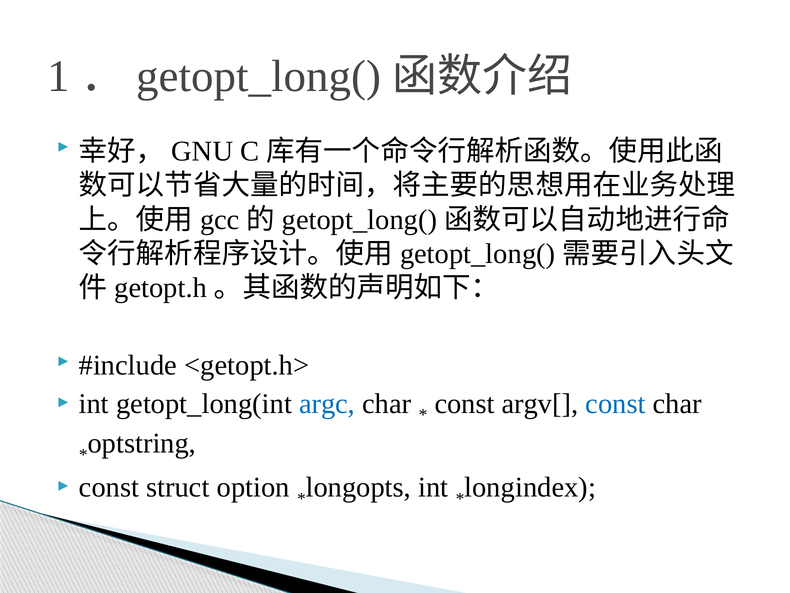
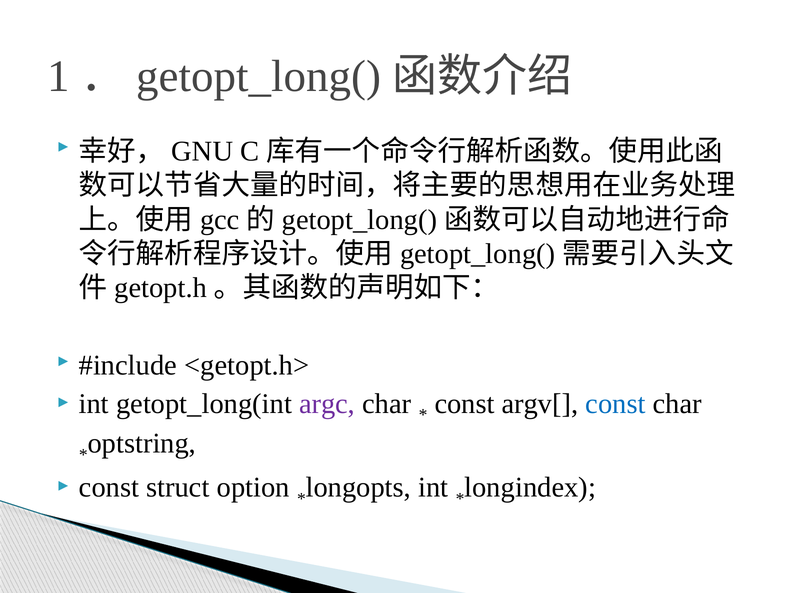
argc colour: blue -> purple (327, 404)
